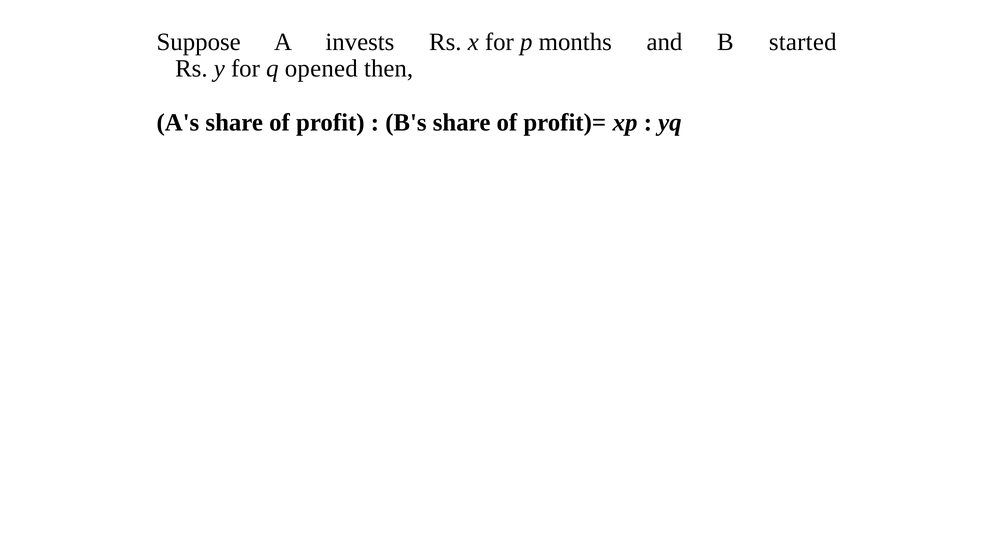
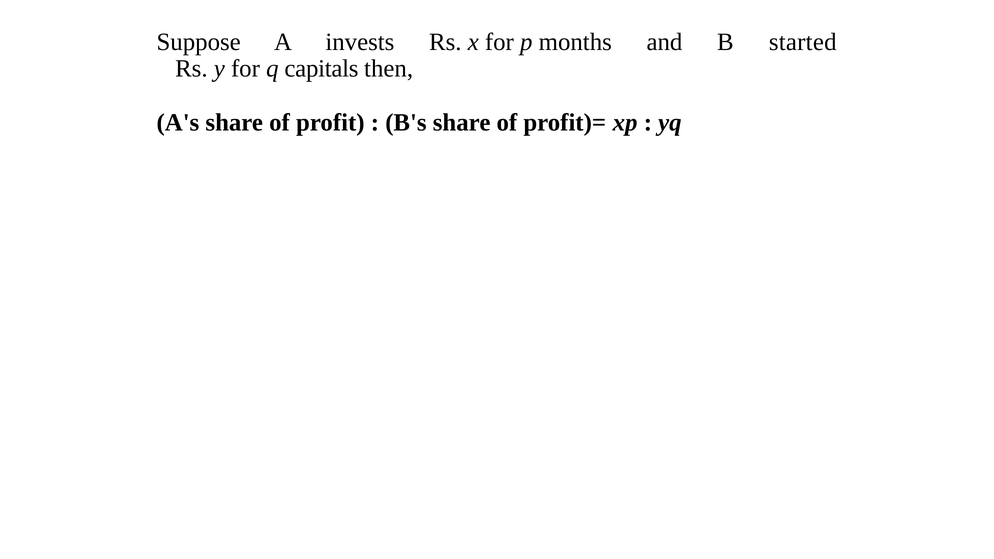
opened: opened -> capitals (322, 69)
